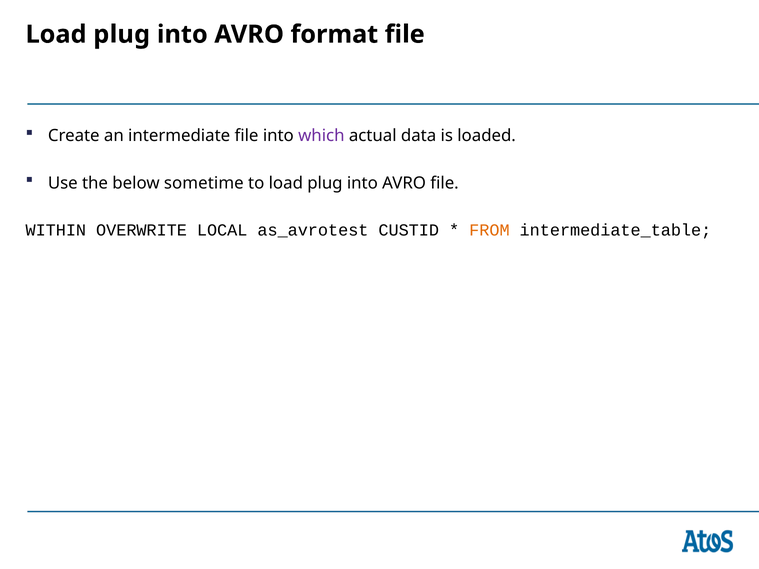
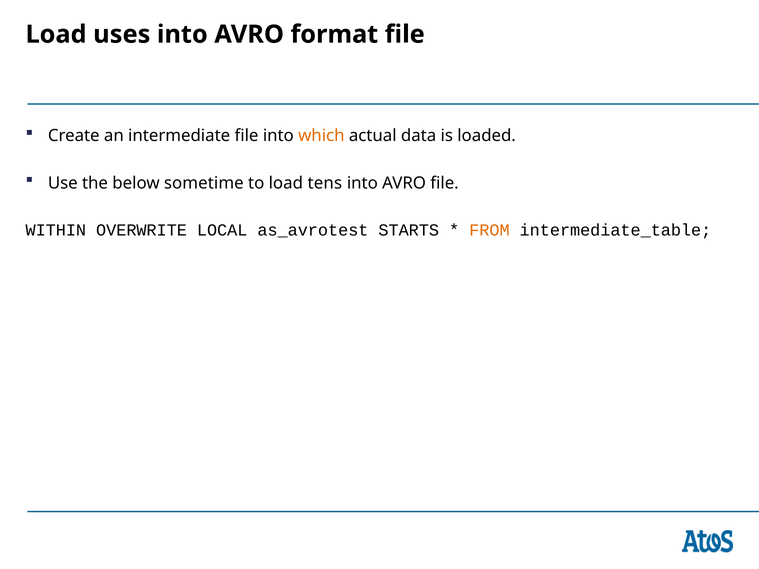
plug: plug -> uses (122, 34)
which colour: purple -> orange (321, 136)
to load plug: plug -> tens (325, 183)
CUSTID: CUSTID -> STARTS (409, 230)
